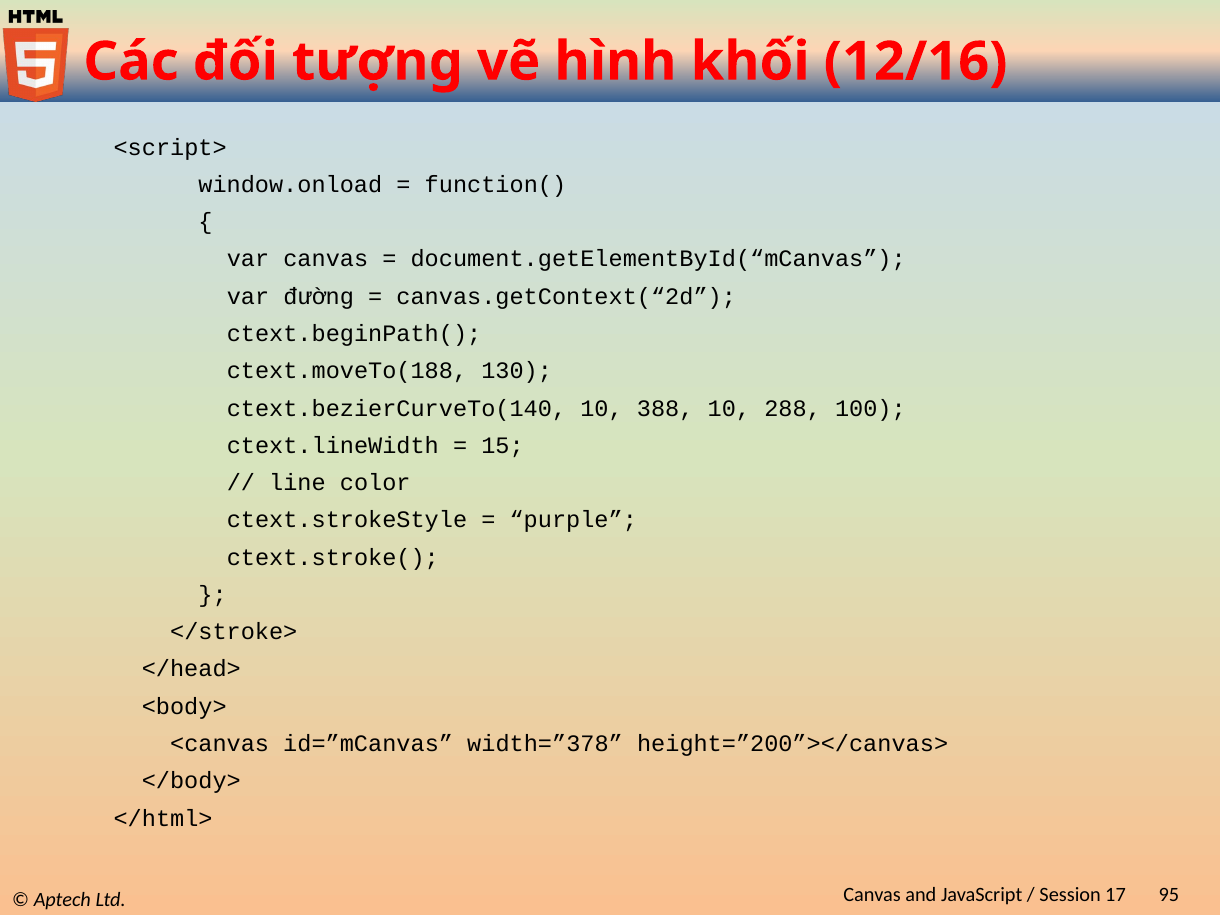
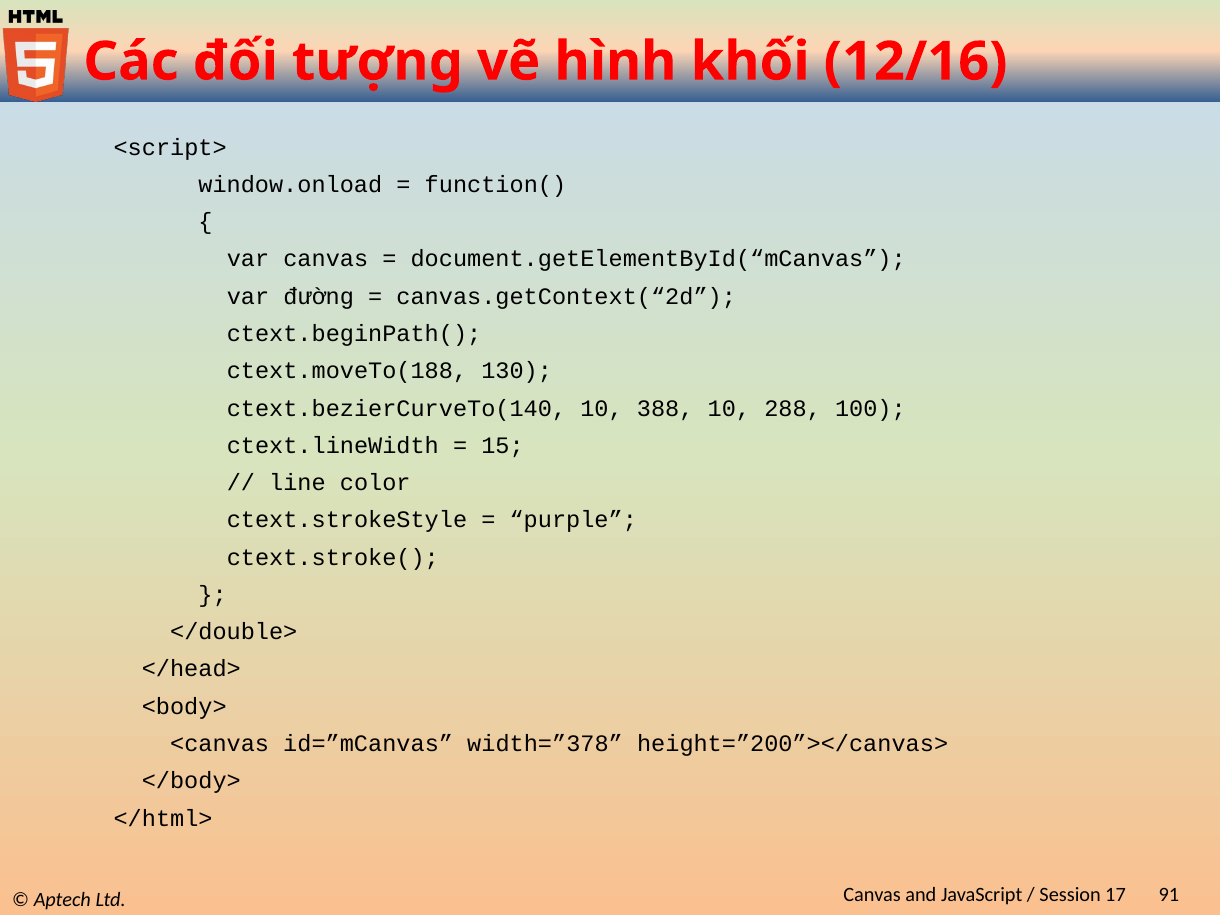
</stroke>: </stroke> -> </double> (234, 632)
95: 95 -> 91 (1169, 895)
